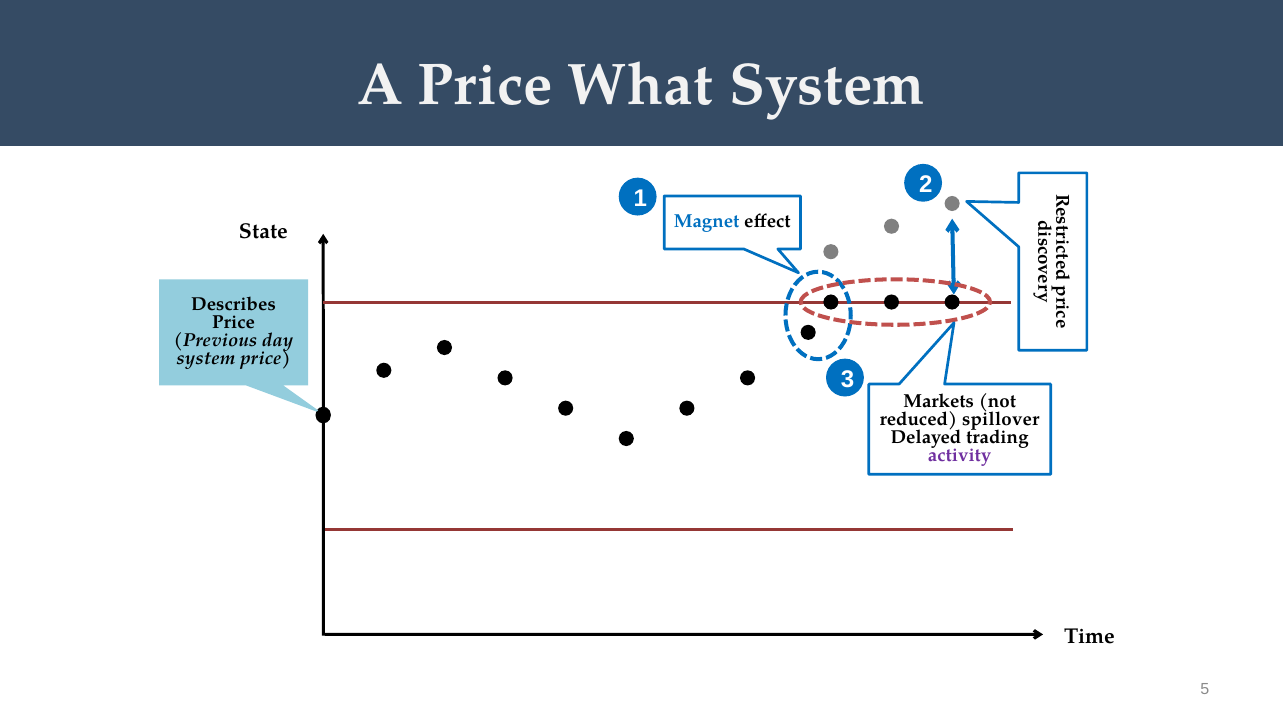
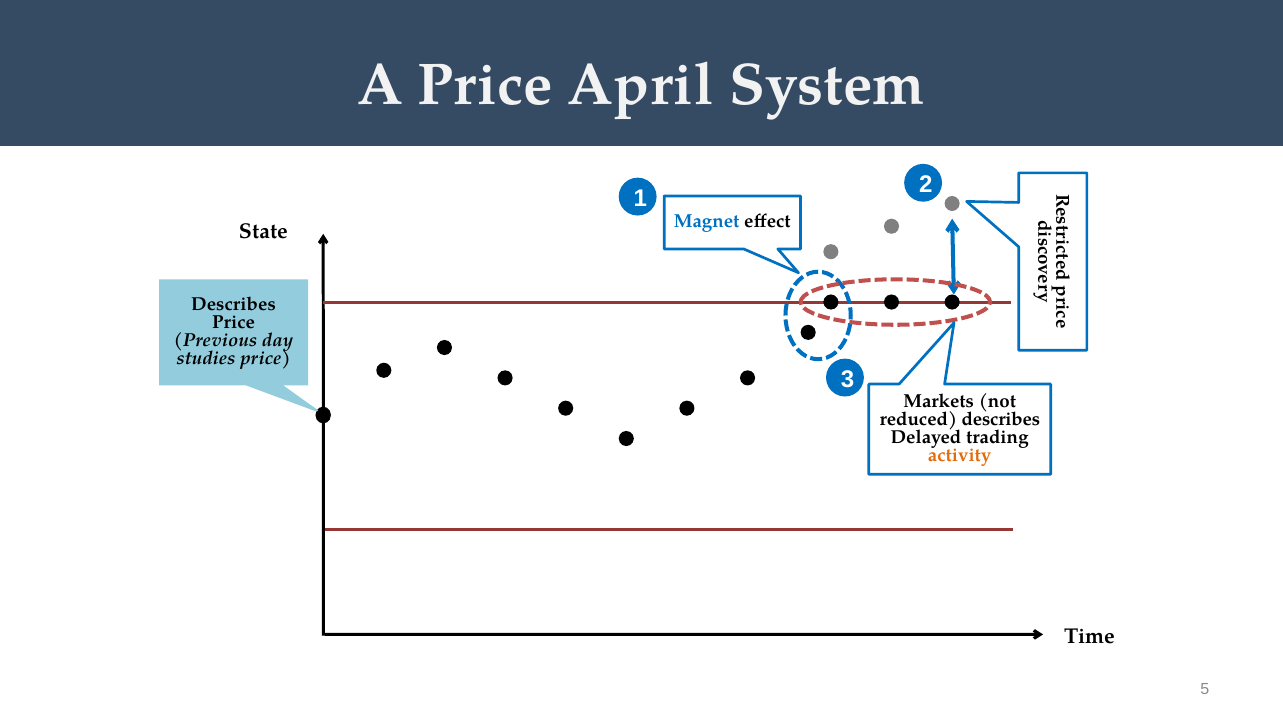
What: What -> April (641, 85)
system: system -> studies (206, 358)
reduced spillover: spillover -> describes (1001, 419)
activity colour: purple -> orange (960, 455)
